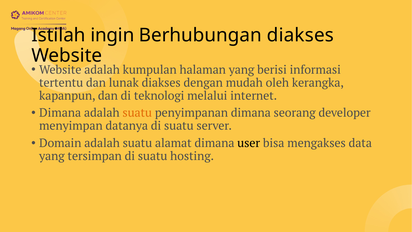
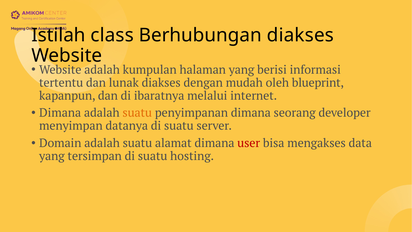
ingin: ingin -> class (112, 35)
kerangka: kerangka -> blueprint (318, 83)
teknologi: teknologi -> ibaratnya (159, 96)
user colour: black -> red (249, 143)
